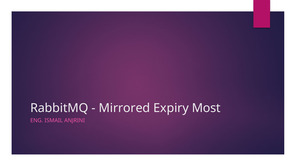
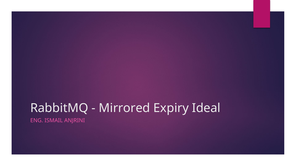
Most: Most -> Ideal (206, 108)
